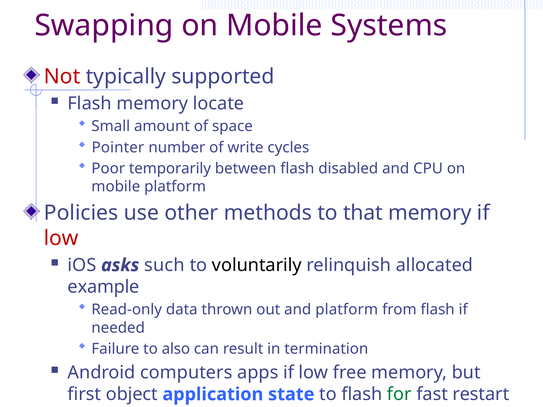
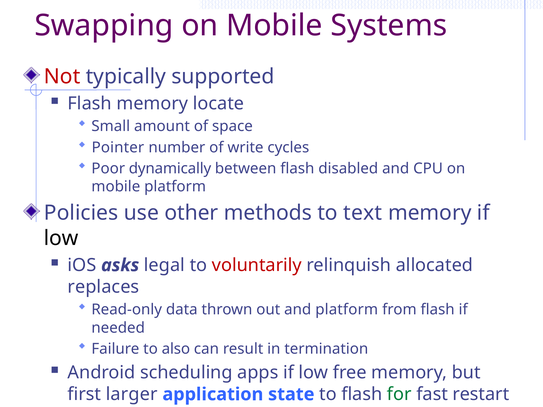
temporarily: temporarily -> dynamically (170, 169)
that: that -> text (363, 213)
low colour: red -> black (61, 238)
such: such -> legal (164, 265)
voluntarily colour: black -> red (257, 265)
example: example -> replaces (103, 287)
computers: computers -> scheduling (186, 373)
object: object -> larger (132, 395)
